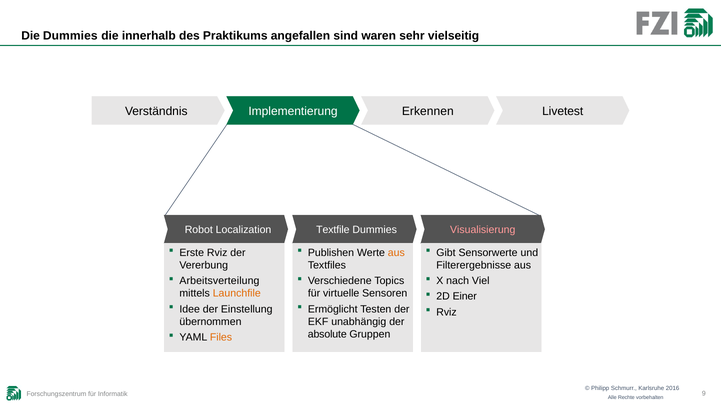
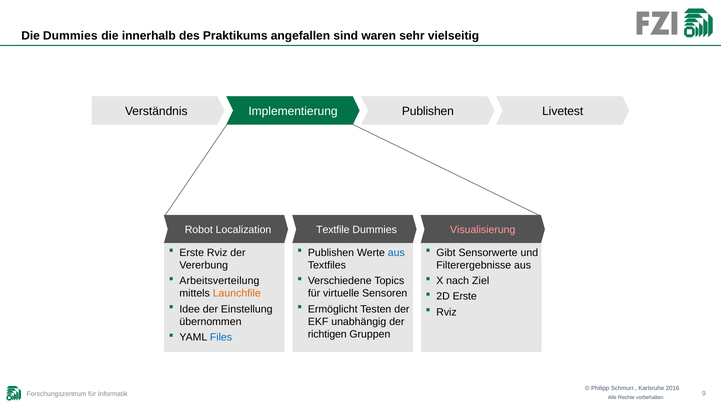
Erkennen: Erkennen -> Publishen (428, 111)
aus colour: orange -> blue (396, 253)
Viel: Viel -> Ziel (481, 281)
2D Einer: Einer -> Erste (465, 297)
absolute: absolute -> richtigen (327, 335)
Files colour: orange -> blue (221, 338)
